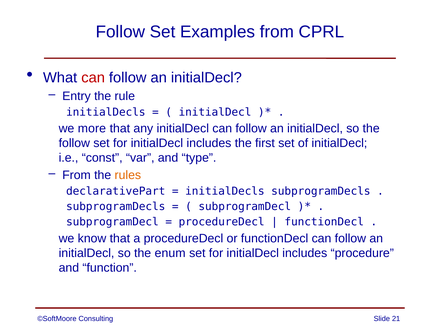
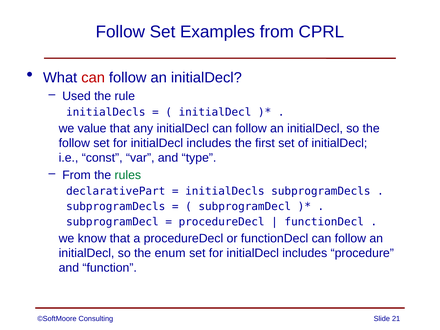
Entry: Entry -> Used (77, 96)
more: more -> value (92, 129)
rules colour: orange -> green (128, 175)
